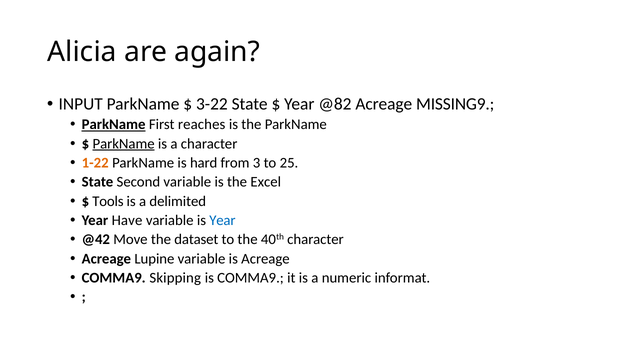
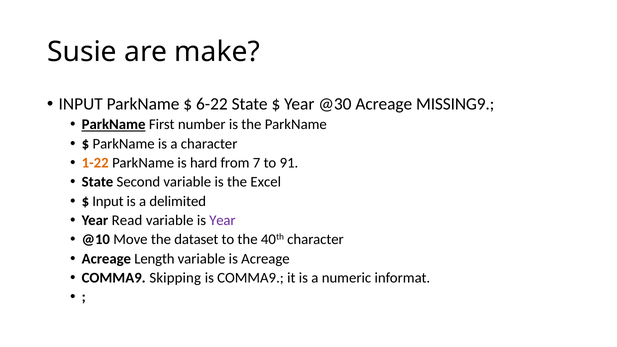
Alicia: Alicia -> Susie (82, 52)
again: again -> make (217, 52)
3-22: 3-22 -> 6-22 (212, 104)
@82: @82 -> @30 (335, 104)
reaches: reaches -> number (202, 125)
ParkName underline: present -> none (124, 144)
3: 3 -> 7 (257, 163)
25: 25 -> 91 (289, 163)
Tools: Tools -> Input (108, 201)
Have: Have -> Read (127, 220)
Year colour: blue -> purple (222, 220)
@42: @42 -> @10 (96, 240)
Lupine: Lupine -> Length (154, 259)
